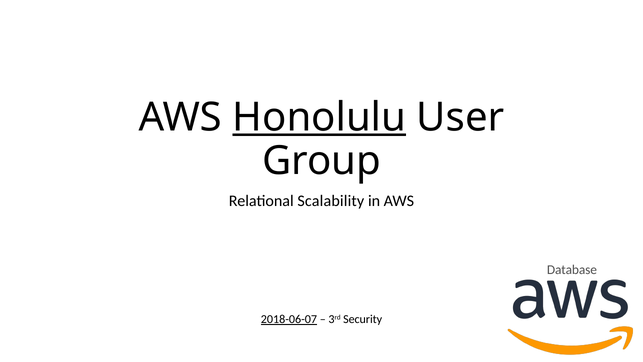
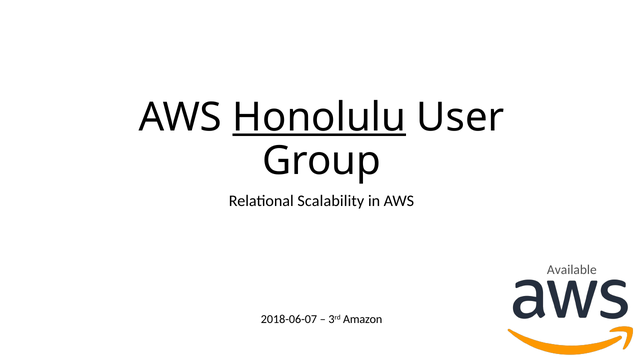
Database: Database -> Available (572, 269)
2018-06-07 underline: present -> none (289, 319)
Security: Security -> Amazon (363, 319)
